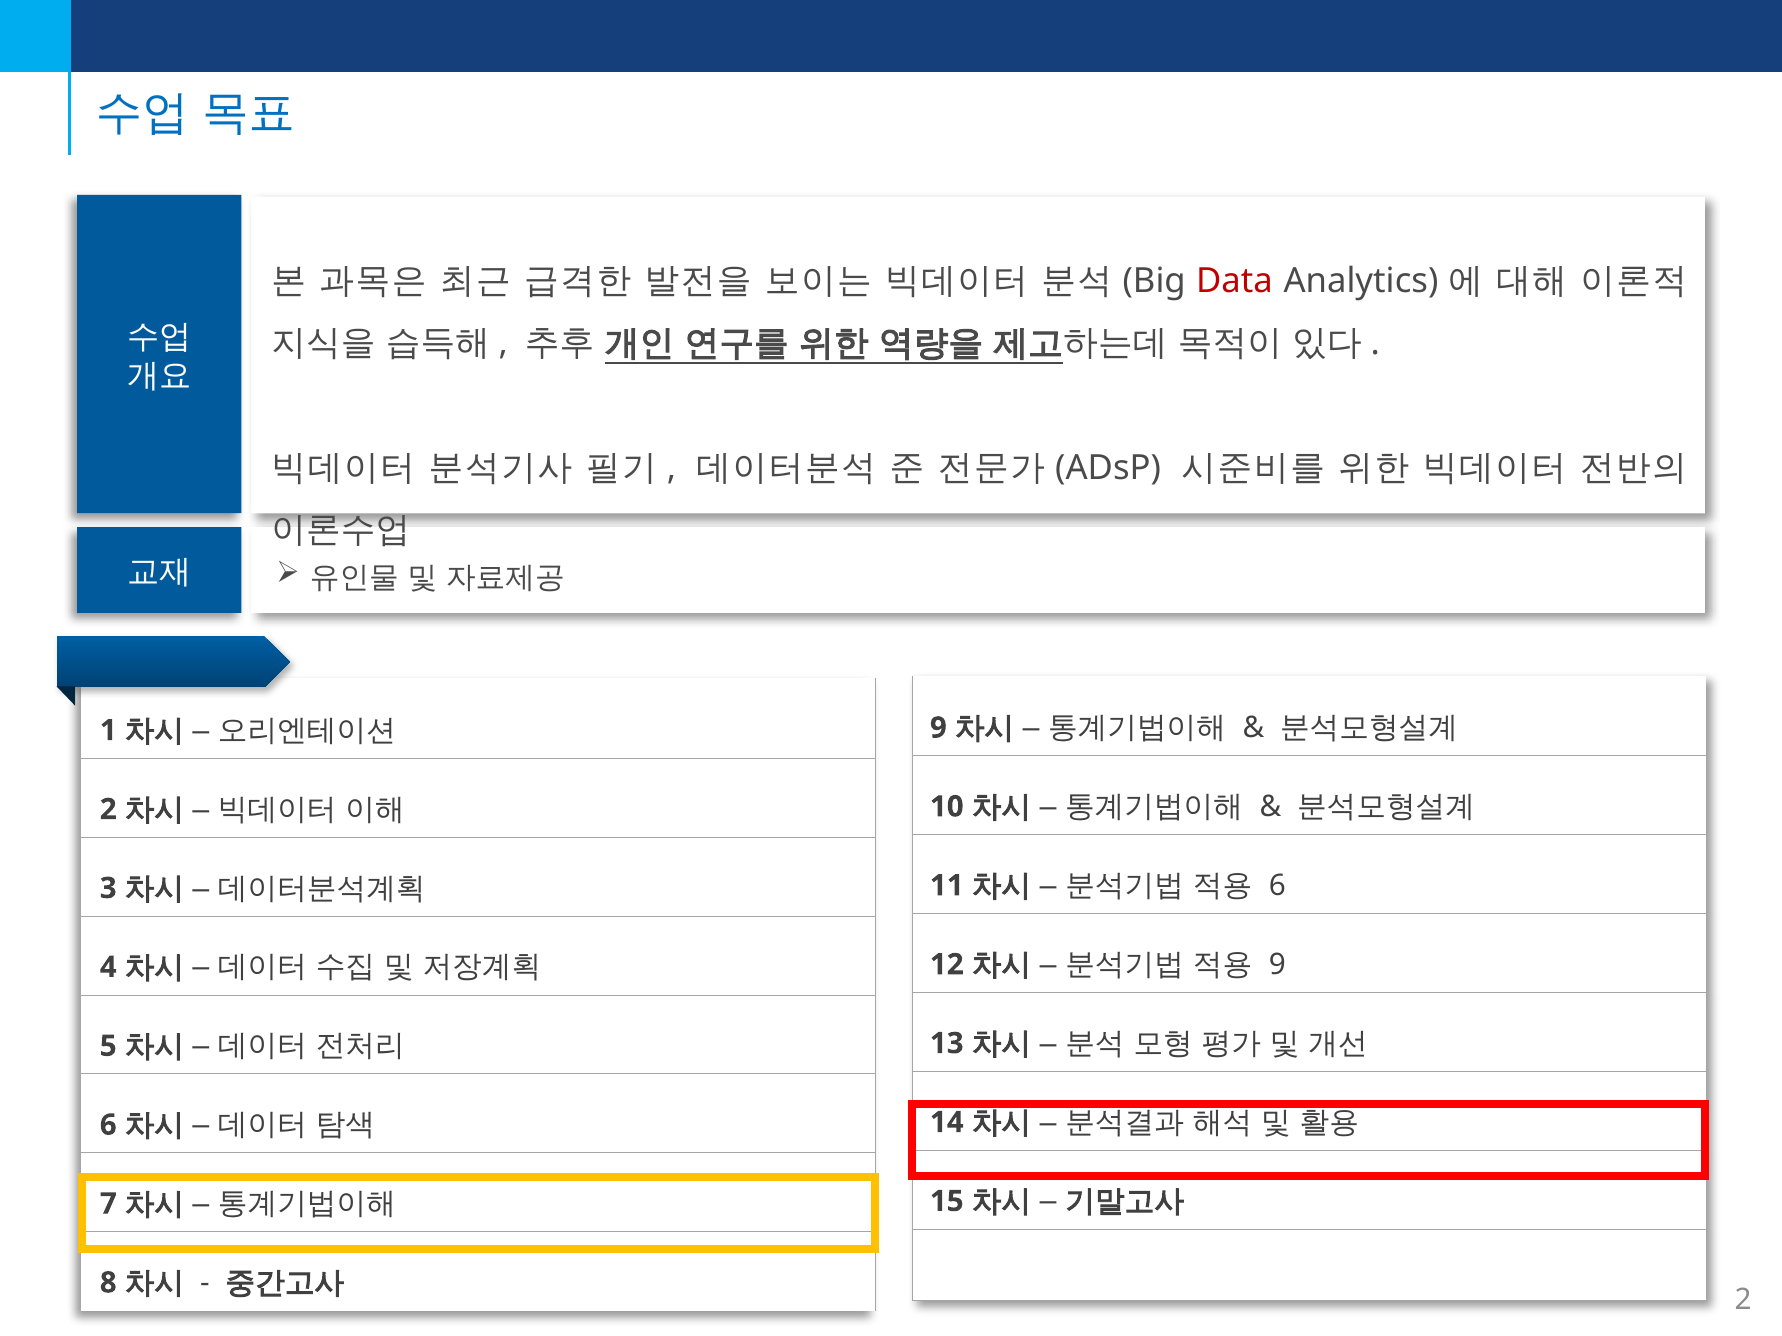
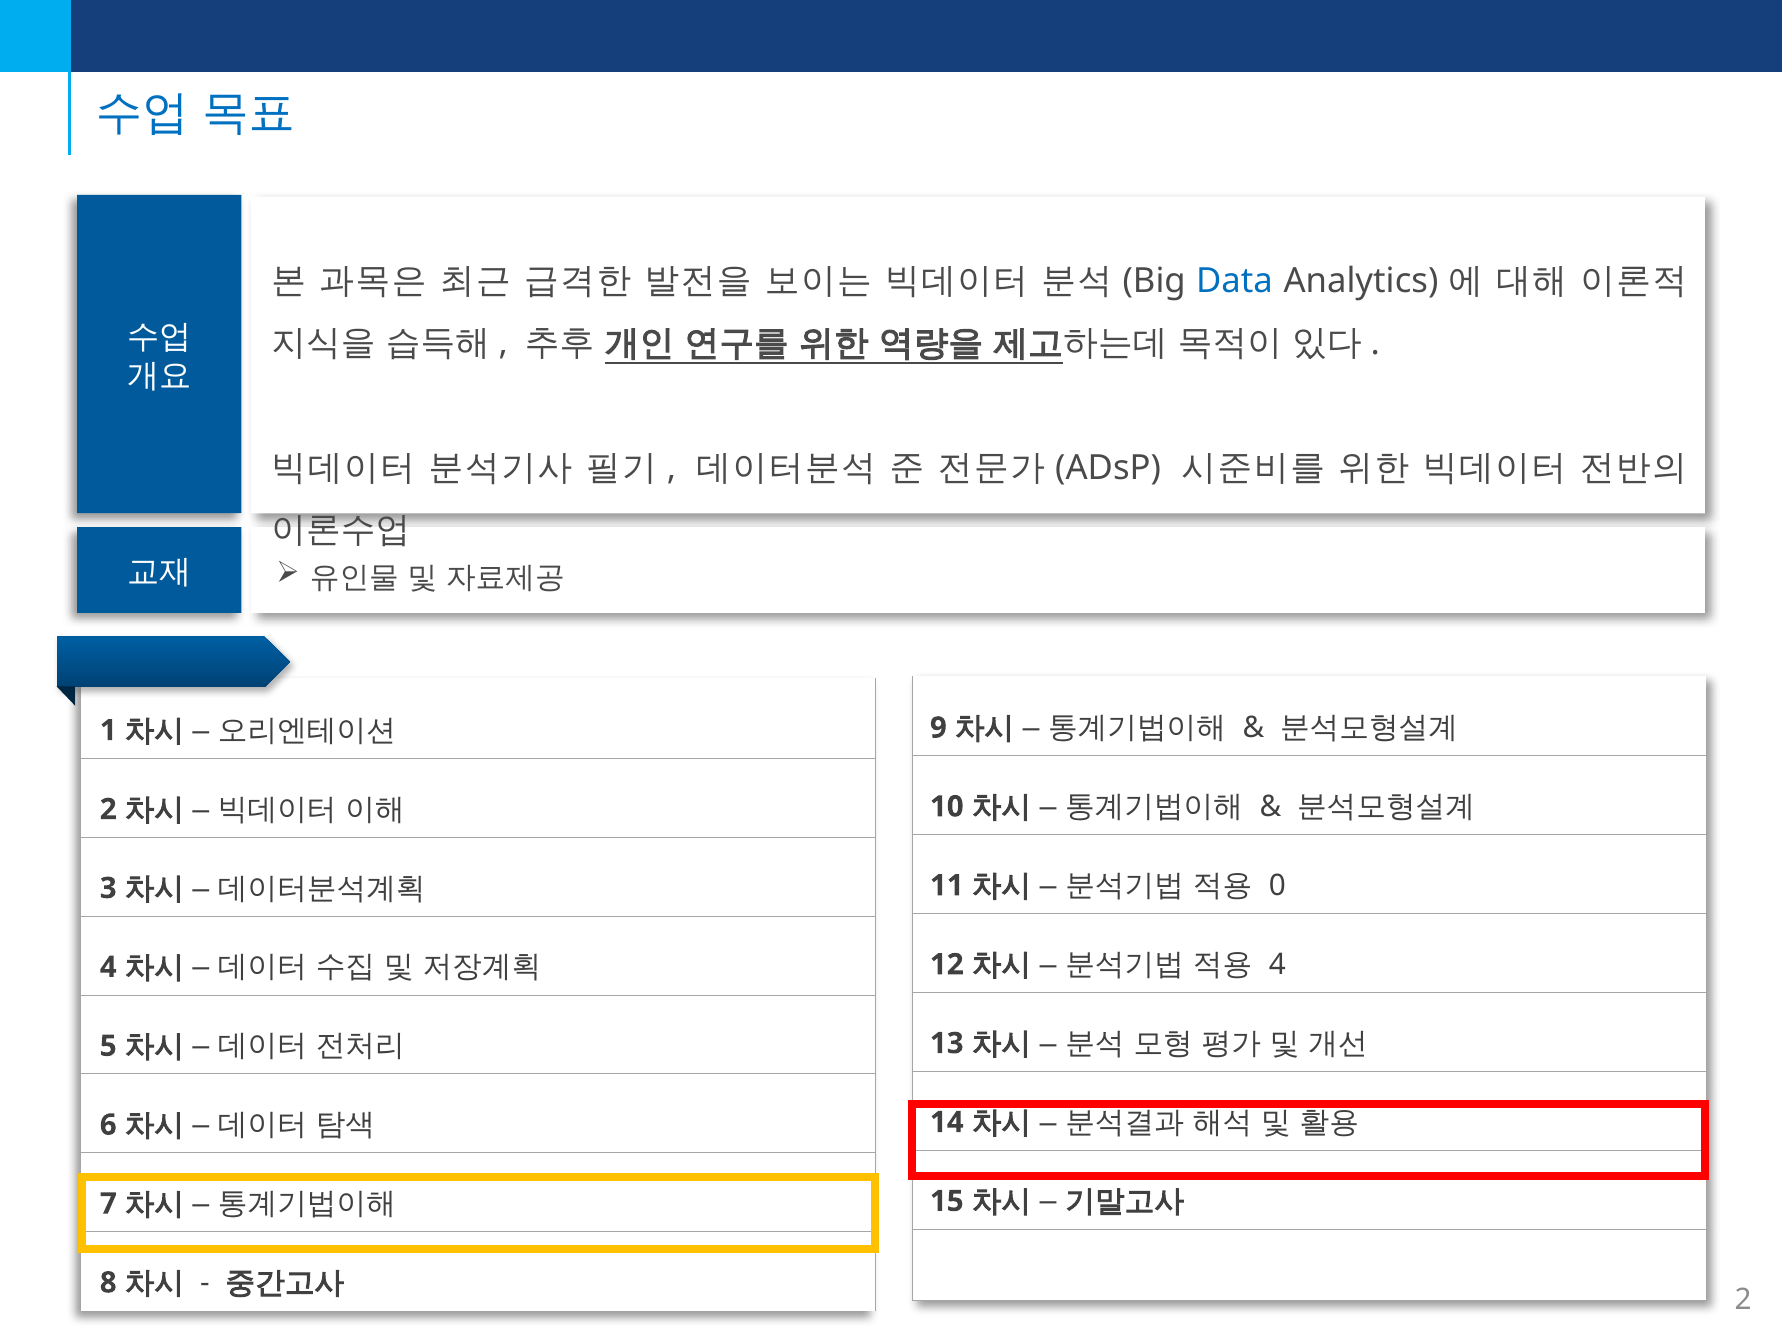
Data colour: red -> blue (1234, 281)
6: 6 -> 0 (1277, 886)
9: 9 -> 4 (1277, 965)
